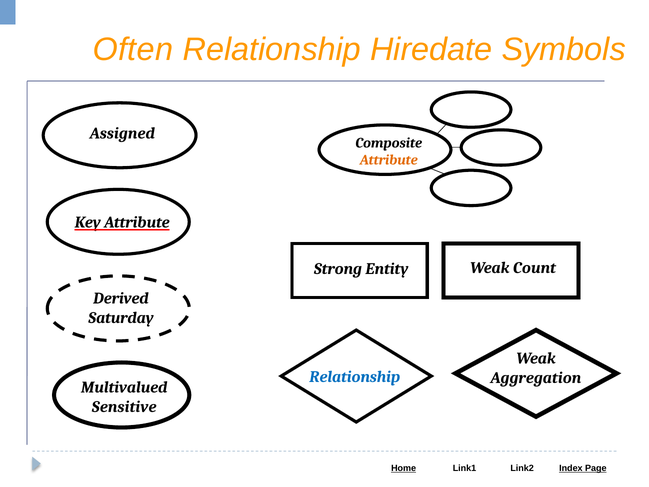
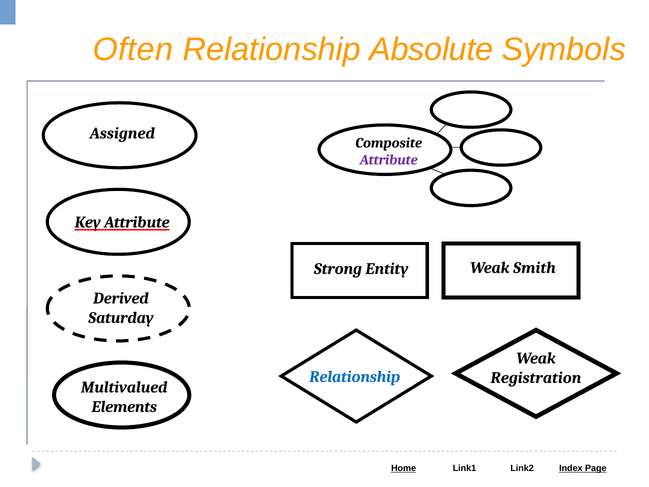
Hiredate: Hiredate -> Absolute (431, 49)
Attribute colour: orange -> purple (389, 160)
Count: Count -> Smith (534, 268)
Aggregation: Aggregation -> Registration (536, 378)
Sensitive: Sensitive -> Elements (124, 406)
